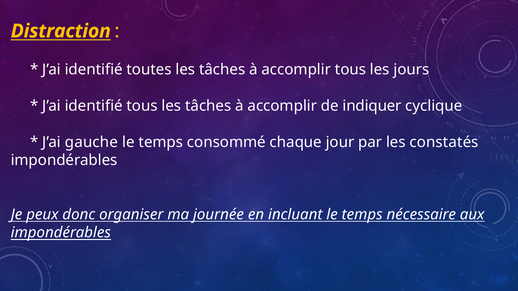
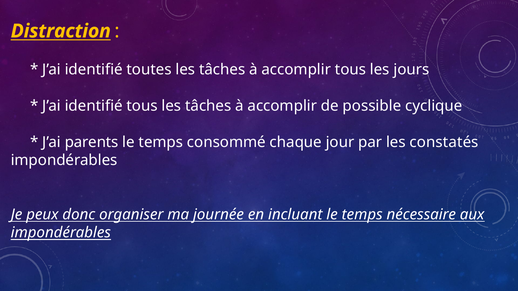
indiquer: indiquer -> possible (372, 106)
gauche: gauche -> parents (92, 142)
